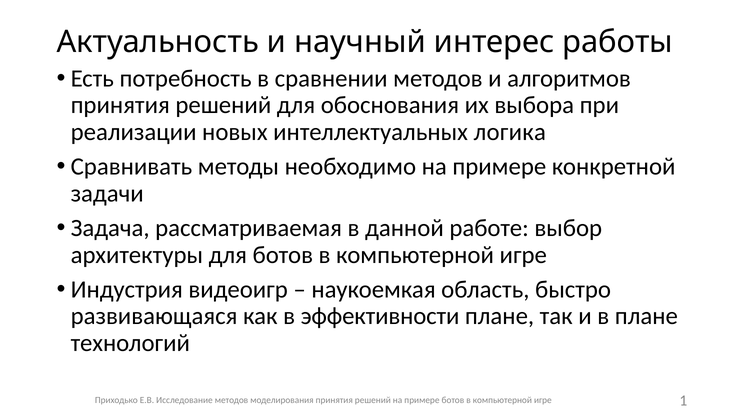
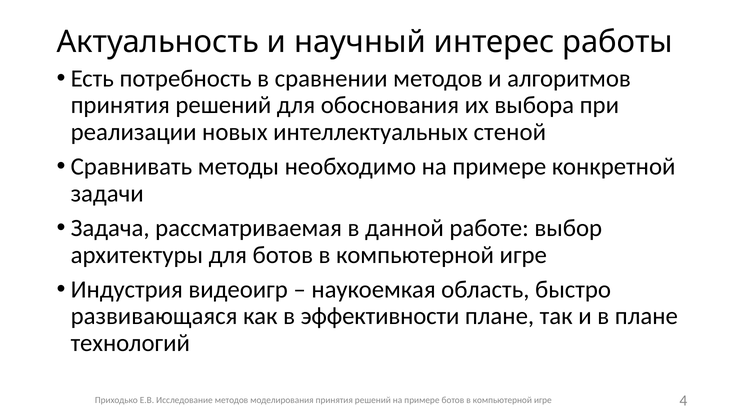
логика: логика -> стеной (510, 132)
1: 1 -> 4 (683, 400)
